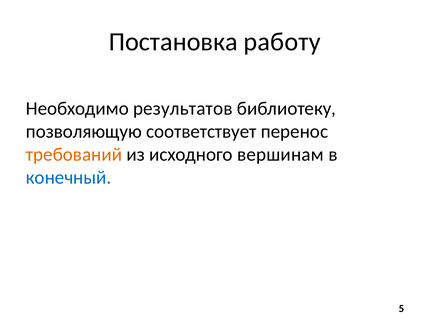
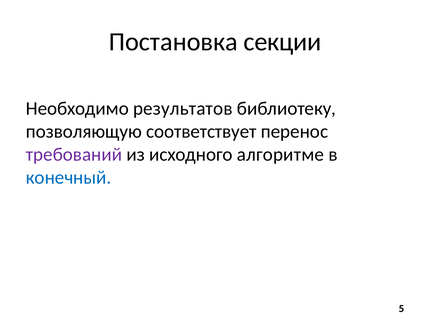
работу: работу -> секции (282, 42)
требований colour: orange -> purple (74, 154)
вершинам: вершинам -> алгоритме (280, 154)
